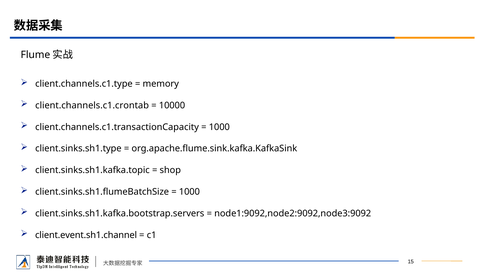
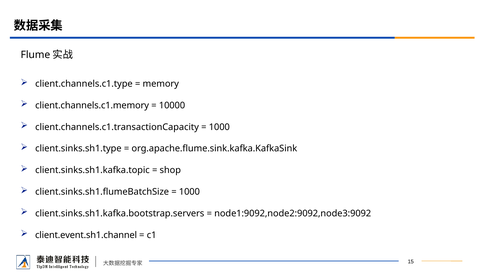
client.channels.c1.crontab: client.channels.c1.crontab -> client.channels.c1.memory (92, 105)
